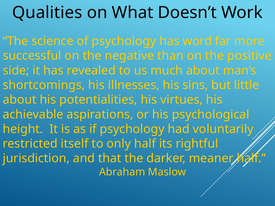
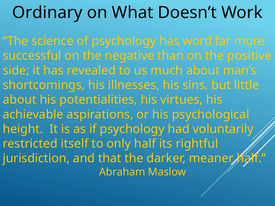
Qualities: Qualities -> Ordinary (47, 13)
